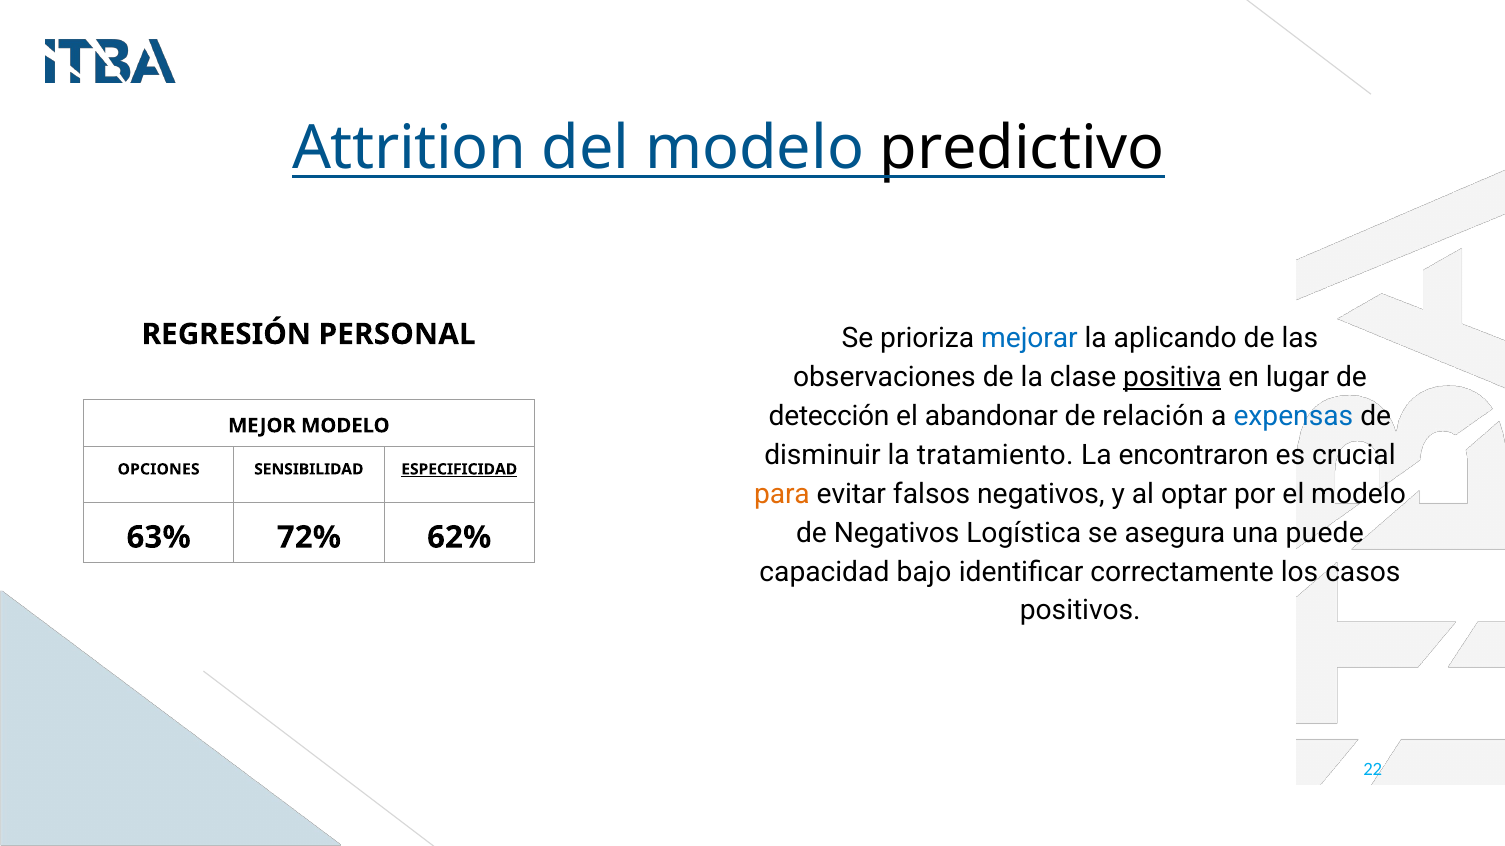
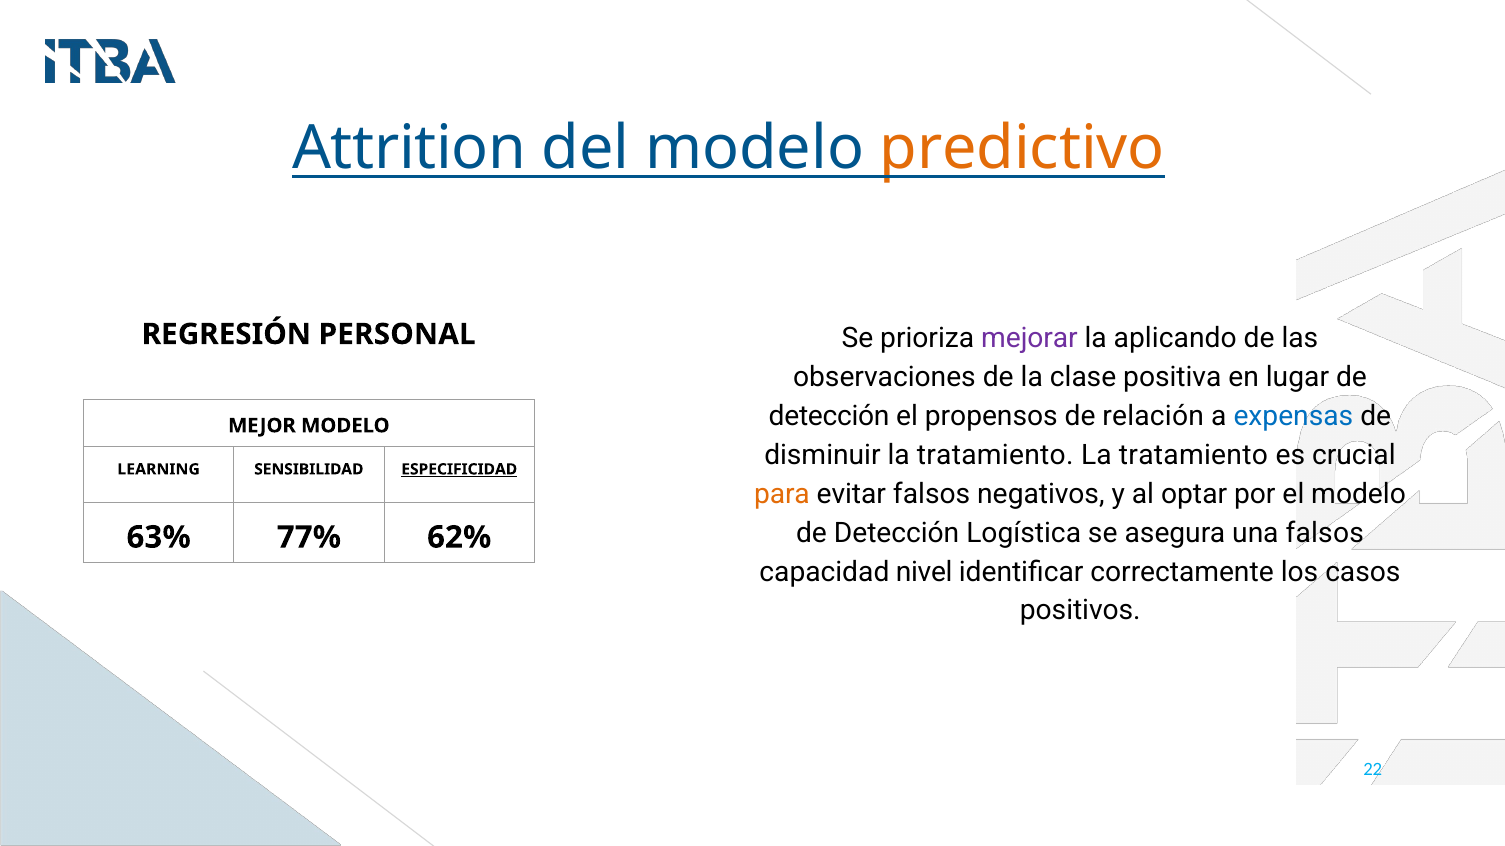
predictivo colour: black -> orange (1022, 149)
mejorar colour: blue -> purple (1029, 339)
positiva underline: present -> none (1172, 377)
abandonar: abandonar -> propensos (991, 416)
encontraron: encontraron -> tratamiento (1193, 455)
OPCIONES: OPCIONES -> LEARNING (159, 470)
Negativos: Negativos -> Detección (897, 533)
una puede: puede -> falsos (1325, 533)
72%: 72% -> 77% (309, 538)
bajo: bajo -> nivel (924, 572)
